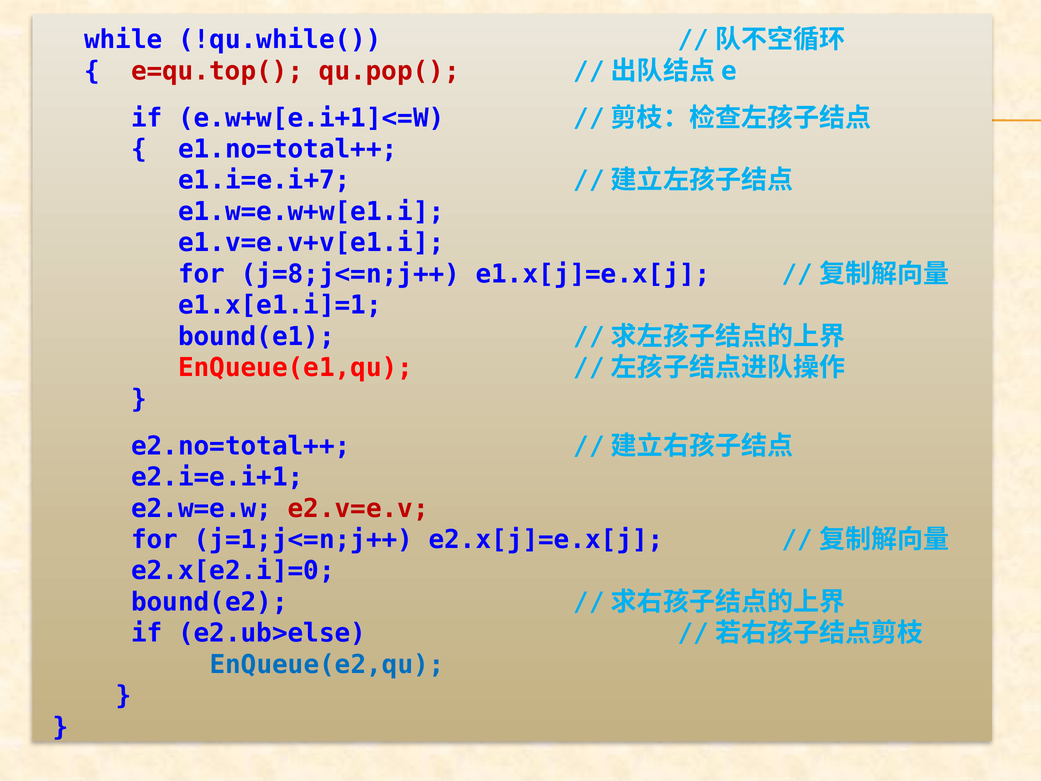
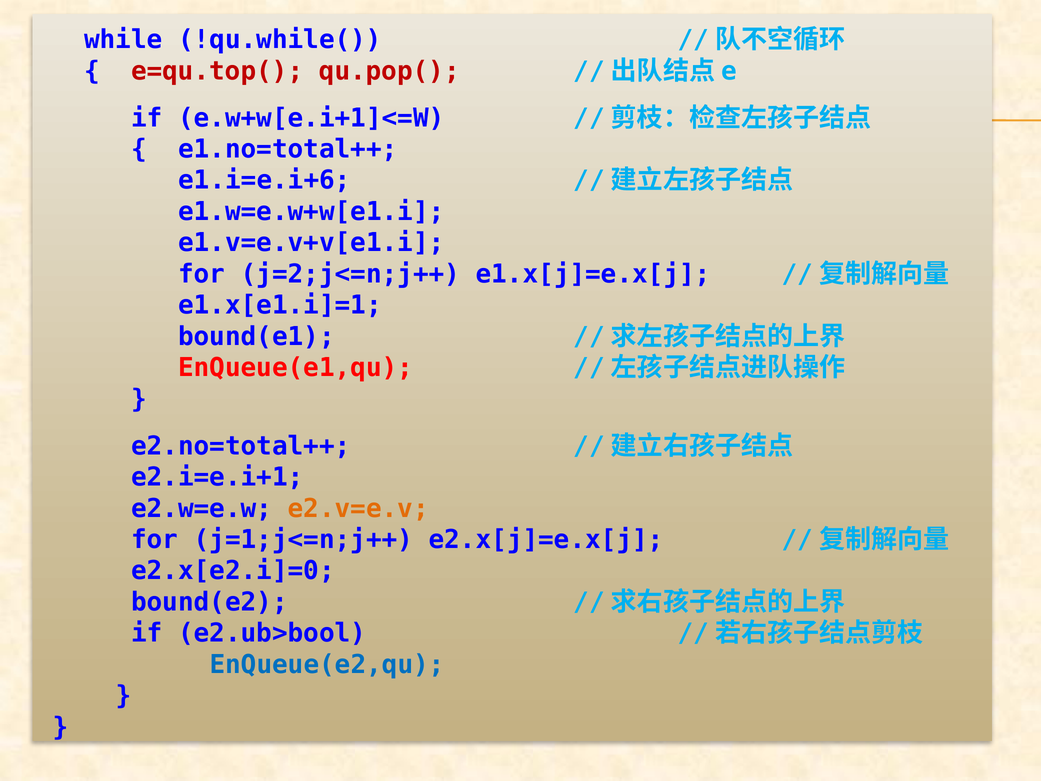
e1.i=e.i+7: e1.i=e.i+7 -> e1.i=e.i+6 (264, 180)
j=8;j<=n;j++: j=8;j<=n;j++ -> j=2;j<=n;j++ (350, 274)
e2.v=e.v colour: red -> orange (358, 508)
e2.ub>else: e2.ub>else -> e2.ub>bool (272, 633)
